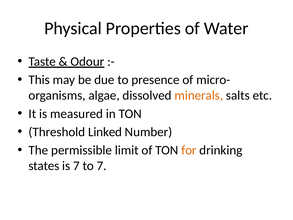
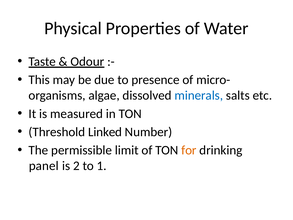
minerals colour: orange -> blue (199, 95)
states: states -> panel (44, 166)
is 7: 7 -> 2 (76, 166)
to 7: 7 -> 1 (102, 166)
